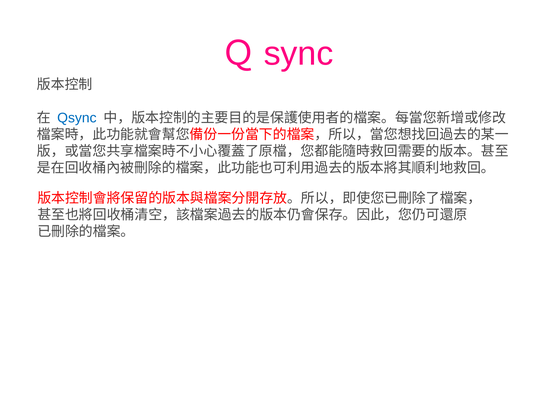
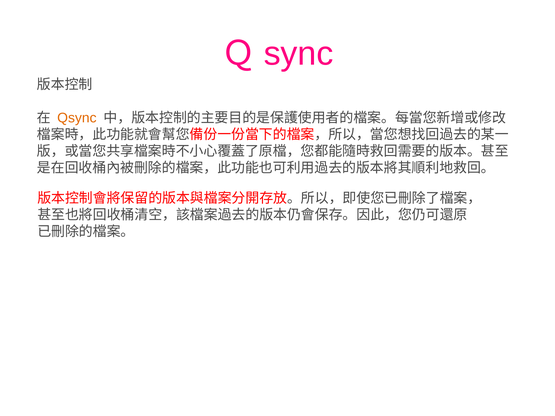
Qsync colour: blue -> orange (77, 118)
